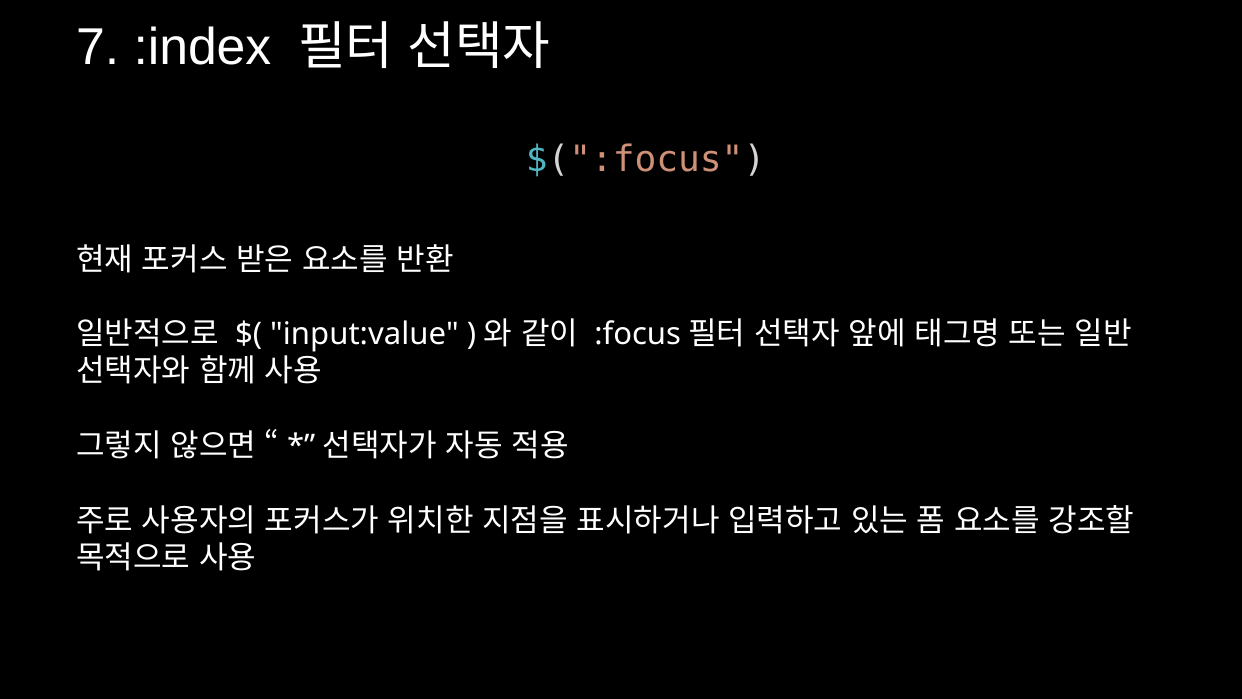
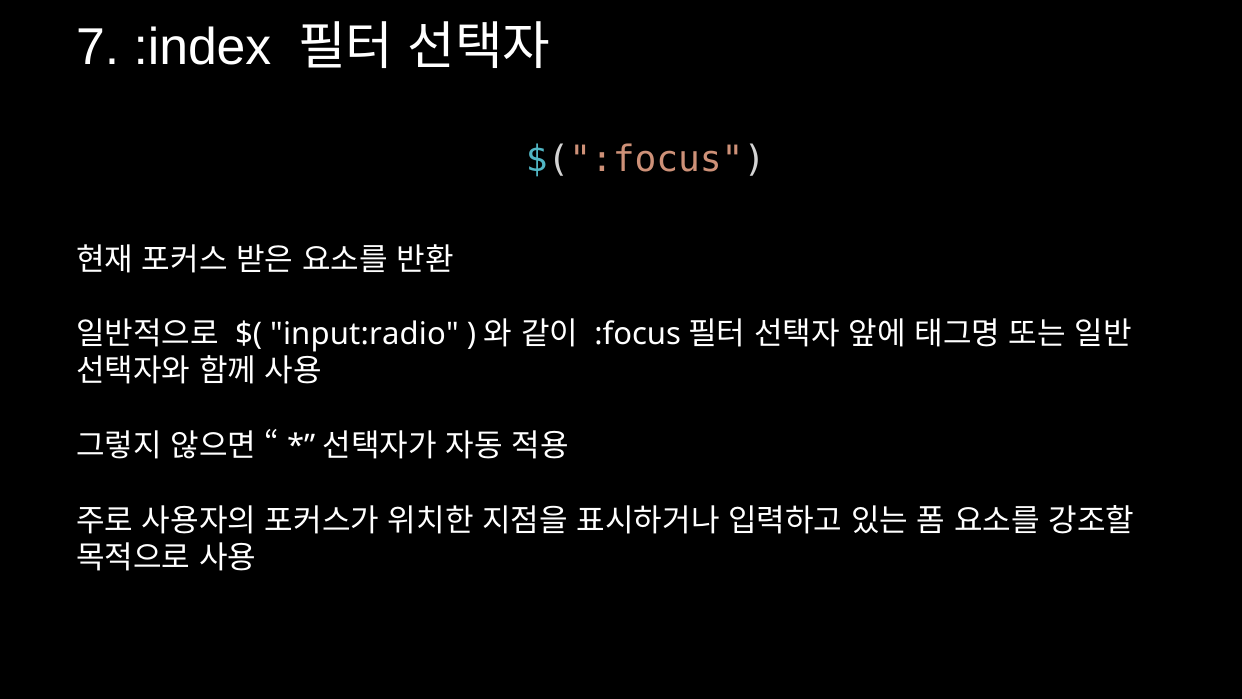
input:value: input:value -> input:radio (364, 334)
